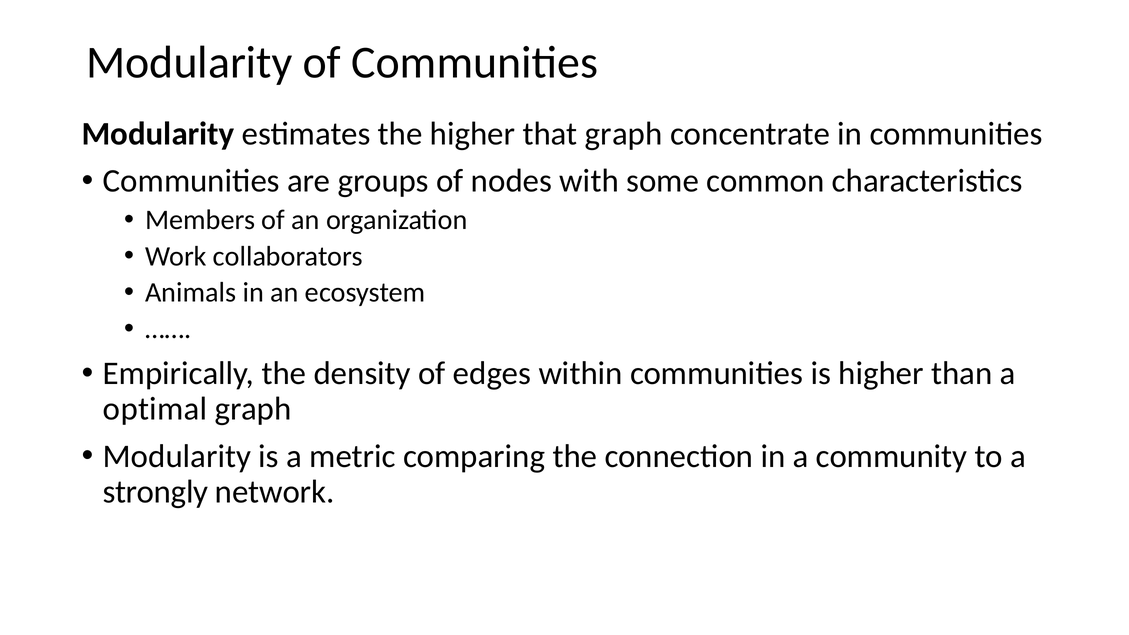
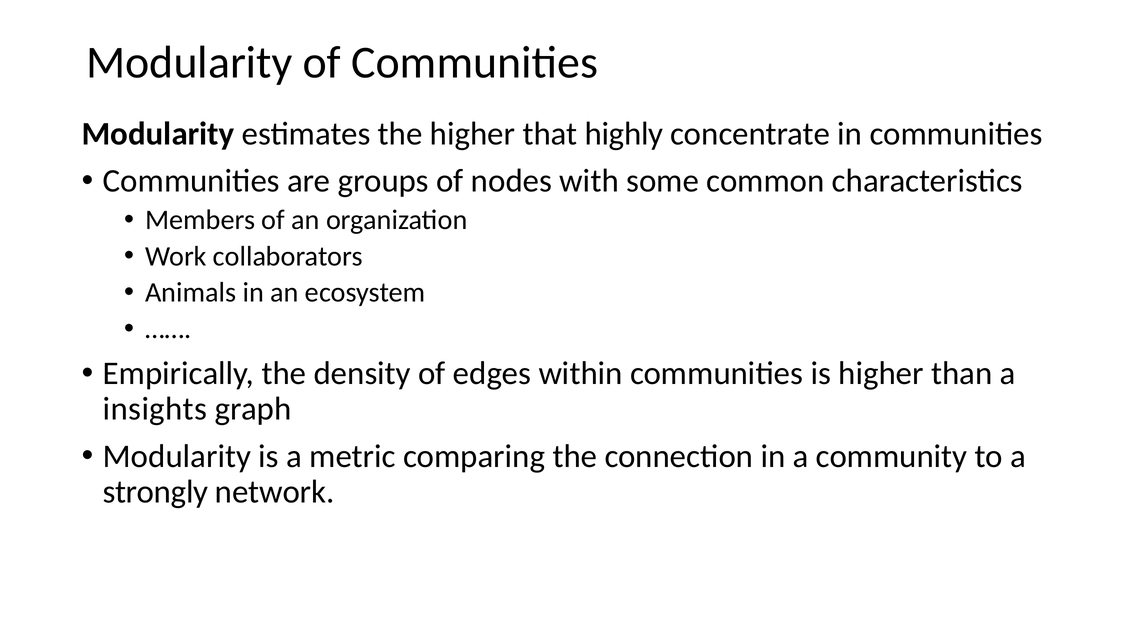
that graph: graph -> highly (624, 134)
optimal: optimal -> insights (155, 409)
